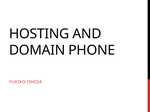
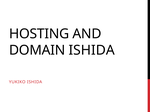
DOMAIN PHONE: PHONE -> ISHIDA (92, 50)
